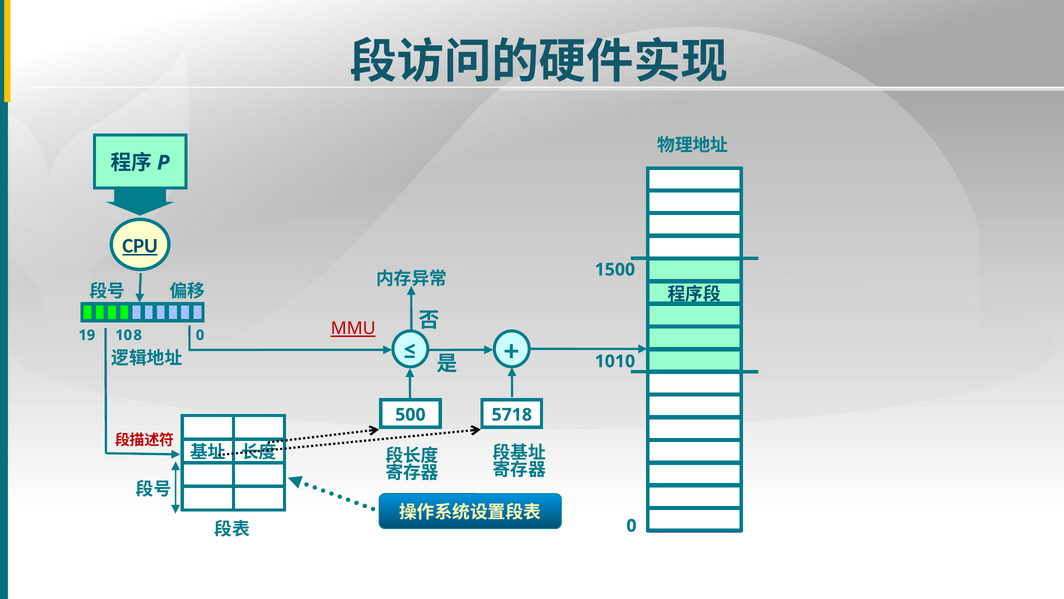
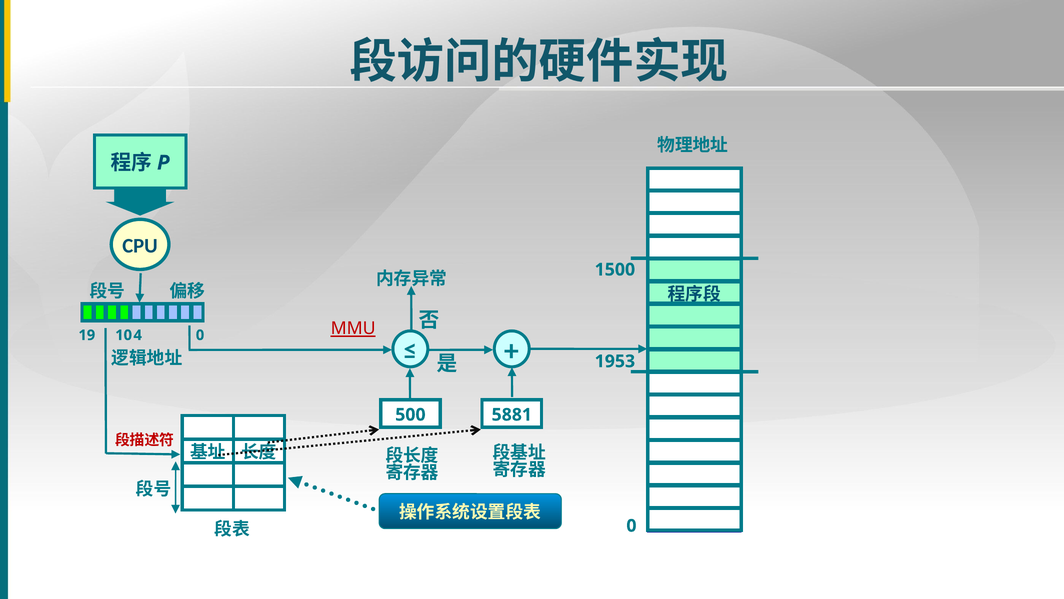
CPU underline: present -> none (140, 246)
8: 8 -> 4 (138, 335)
1010: 1010 -> 1953 (615, 361)
5718: 5718 -> 5881 (512, 414)
